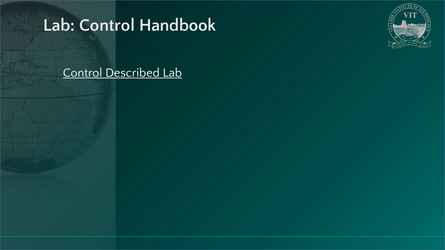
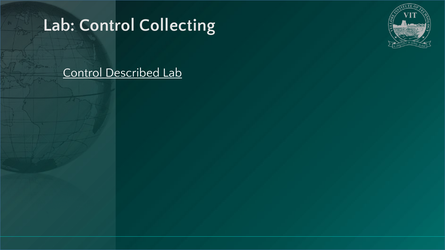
Handbook: Handbook -> Collecting (177, 25)
